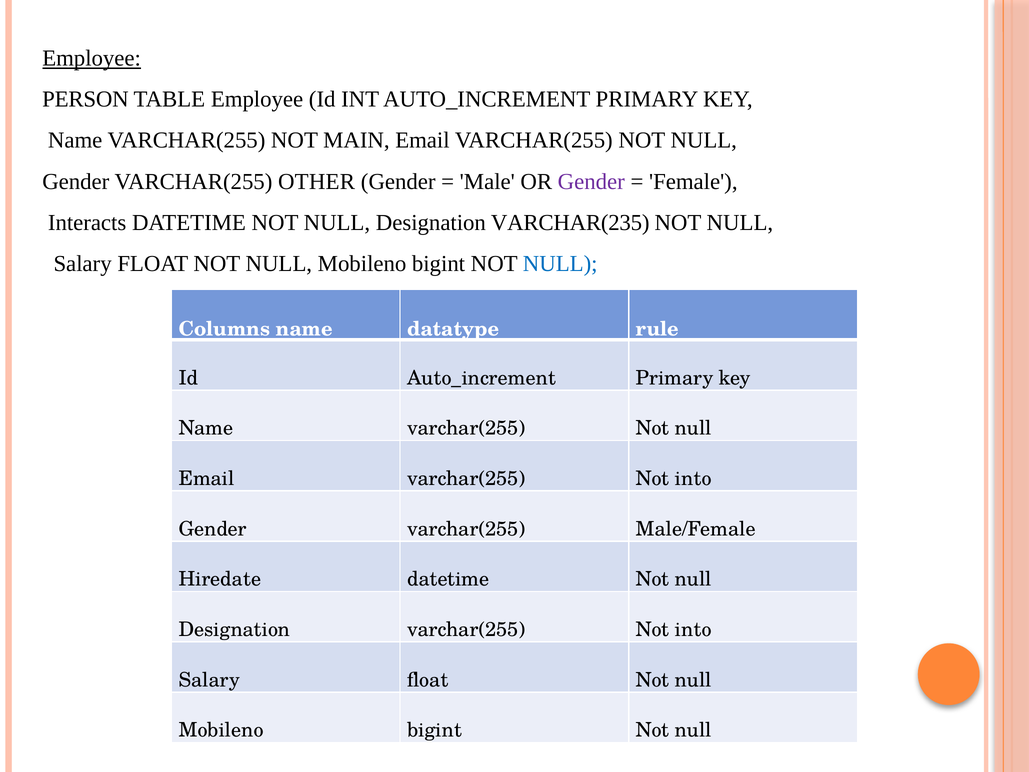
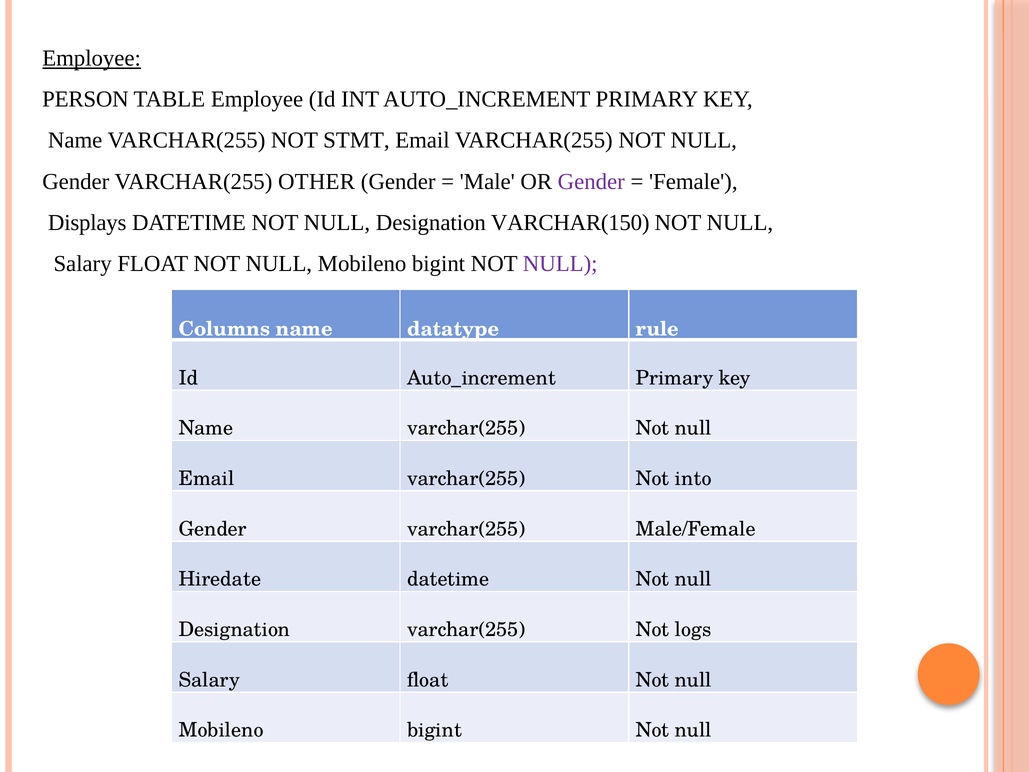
MAIN: MAIN -> STMT (356, 140)
Interacts: Interacts -> Displays (87, 223)
VARCHAR(235: VARCHAR(235 -> VARCHAR(150 (570, 223)
NULL colour: blue -> purple (560, 264)
Designation varchar(255 Not into: into -> logs (693, 629)
